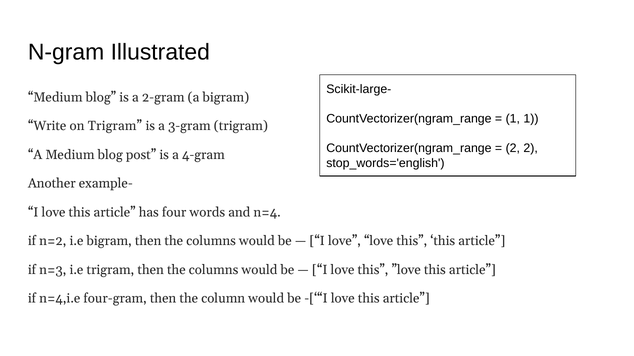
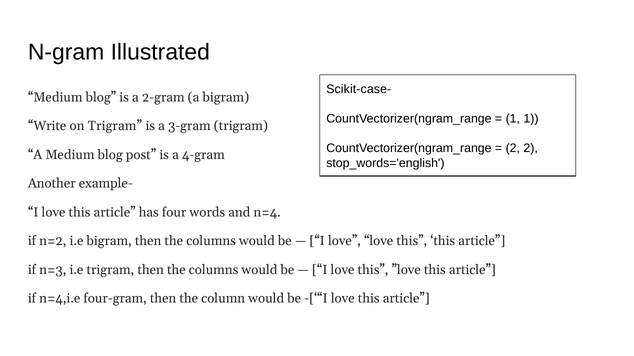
Scikit-large-: Scikit-large- -> Scikit-case- (359, 89)
